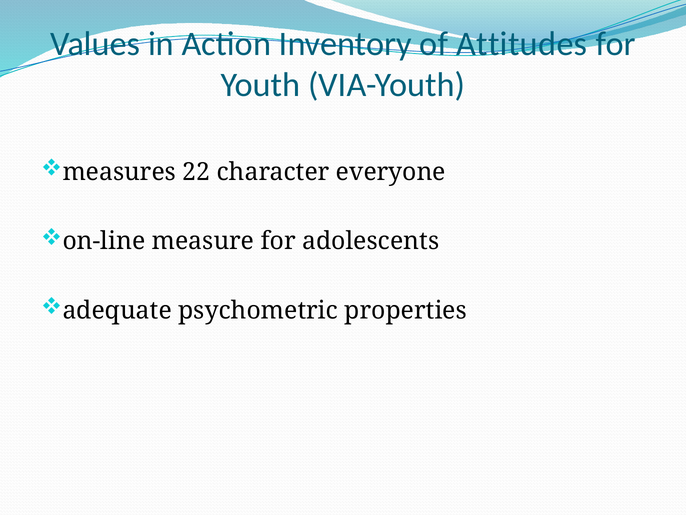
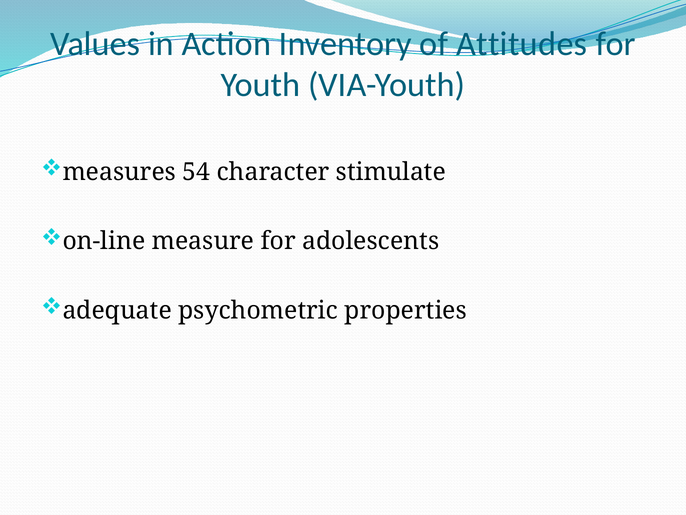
22: 22 -> 54 (196, 172)
everyone: everyone -> stimulate (391, 172)
